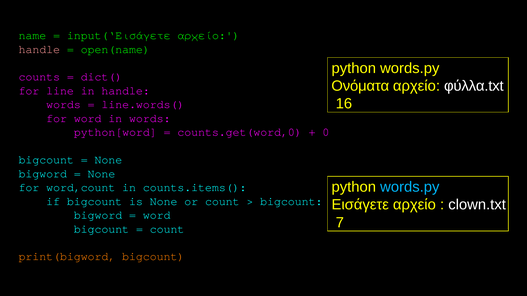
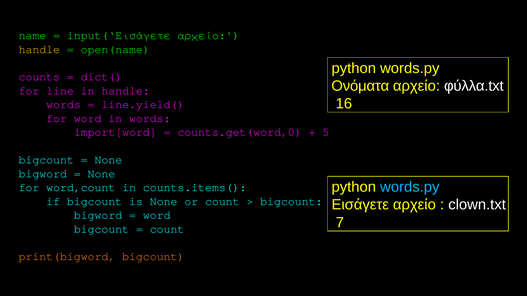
handle colour: pink -> yellow (39, 49)
line.words(: line.words( -> line.yield( (143, 105)
python[word: python[word -> import[word (115, 132)
0: 0 -> 5 (326, 132)
